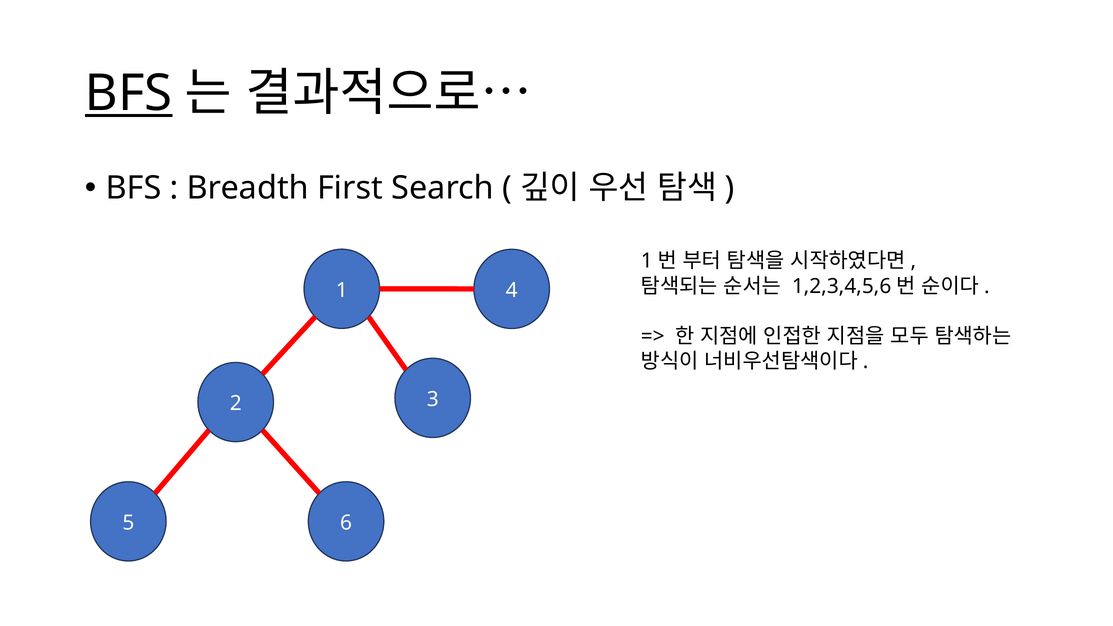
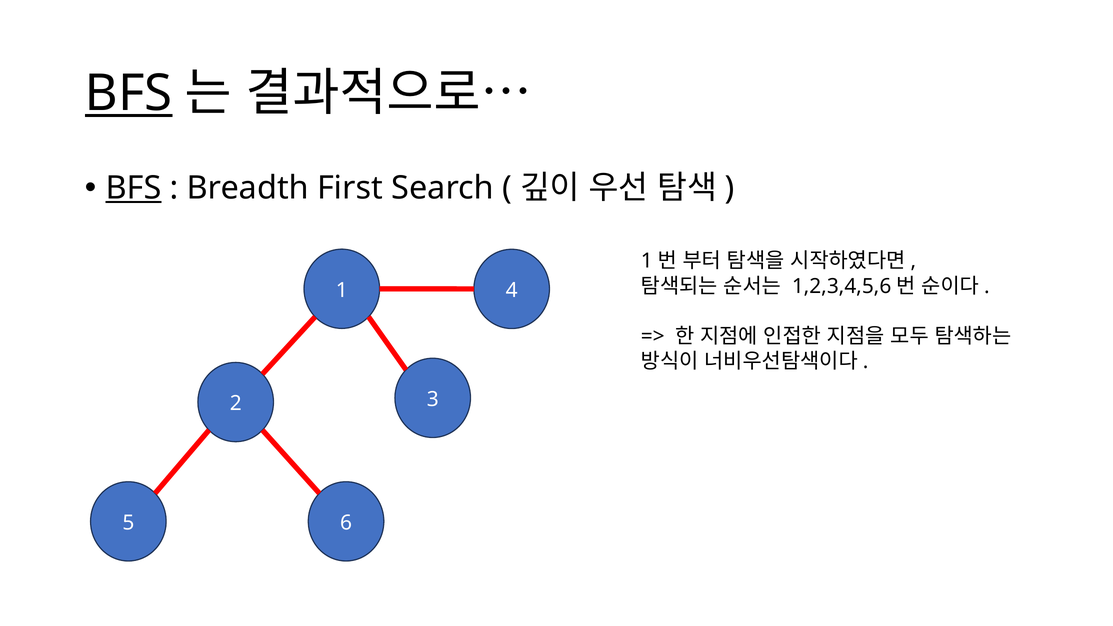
BFS underline: none -> present (134, 188)
